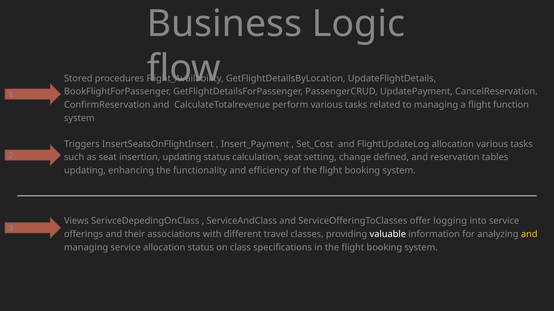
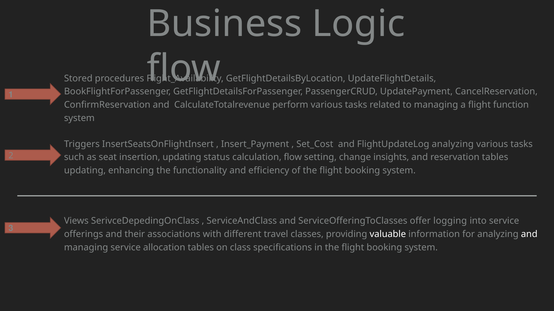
FlightUpdateLog allocation: allocation -> analyzing (453, 144)
calculation seat: seat -> flow (293, 158)
defined: defined -> insights (391, 158)
and colour: yellow -> white (529, 235)
allocation status: status -> tables (201, 248)
